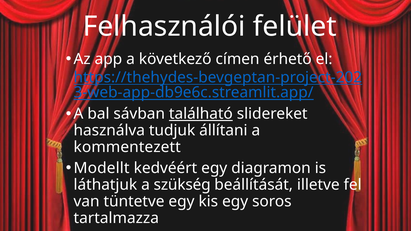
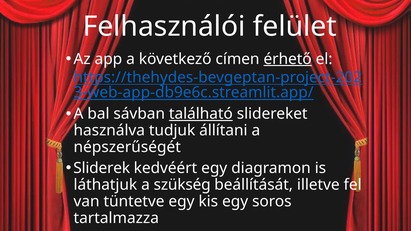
érhető underline: none -> present (288, 59)
kommentezett: kommentezett -> népszerűségét (127, 147)
Modellt: Modellt -> Sliderek (102, 168)
